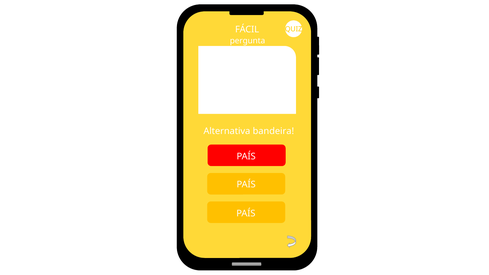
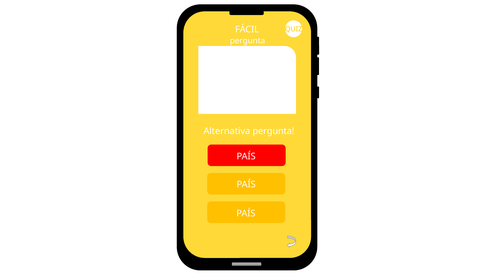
Alternativa bandeira: bandeira -> pergunta (273, 131)
